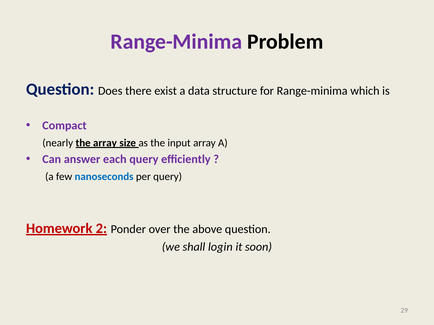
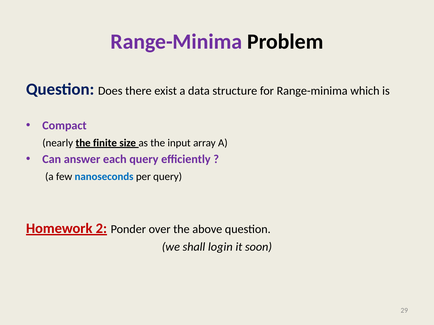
the array: array -> finite (105, 143)
